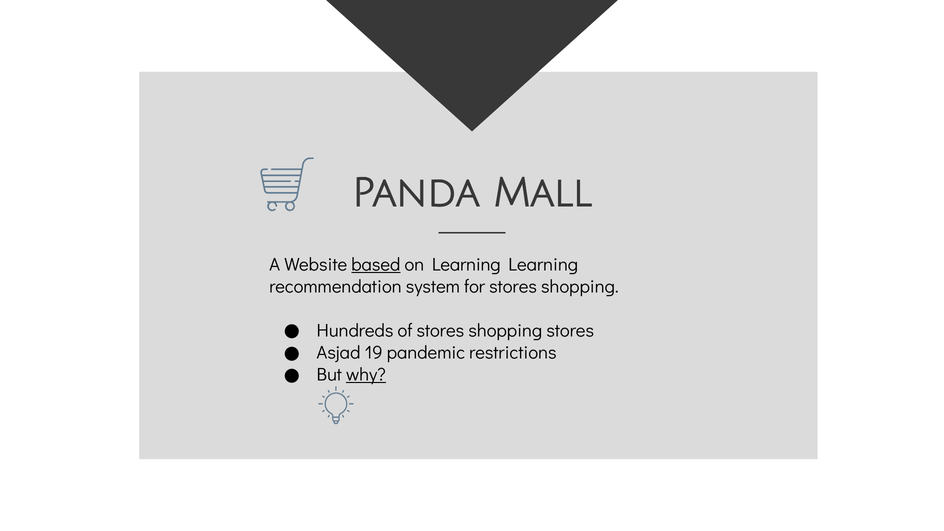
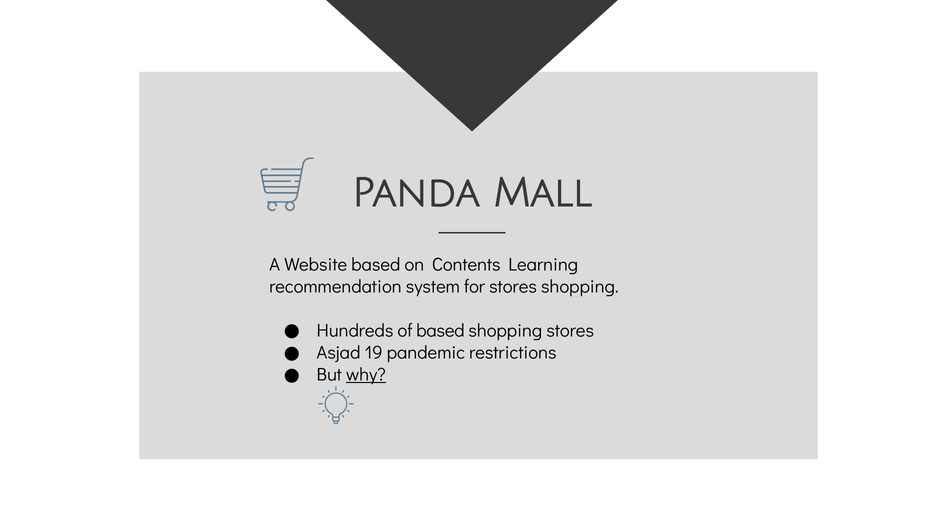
based underline: present -> none (376, 265)
on Learning: Learning -> Contents (466, 265)
of stores: stores -> based (440, 331)
